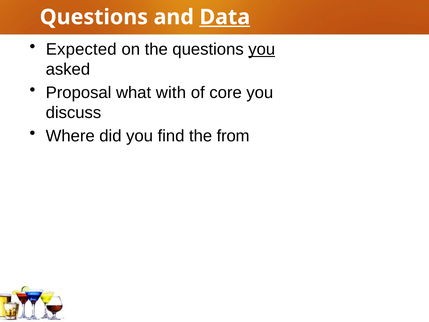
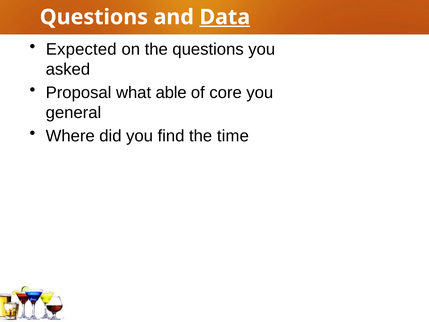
you underline: present -> none (262, 49)
with: with -> able (171, 93)
discuss: discuss -> general (73, 113)
from: from -> time (233, 136)
